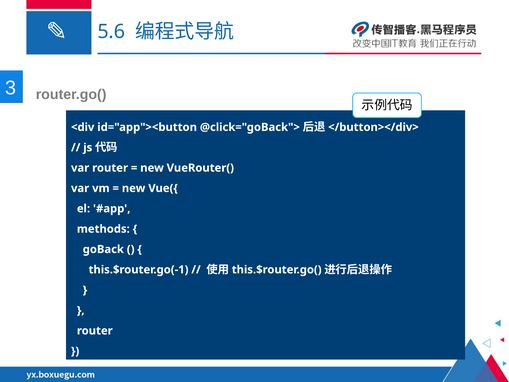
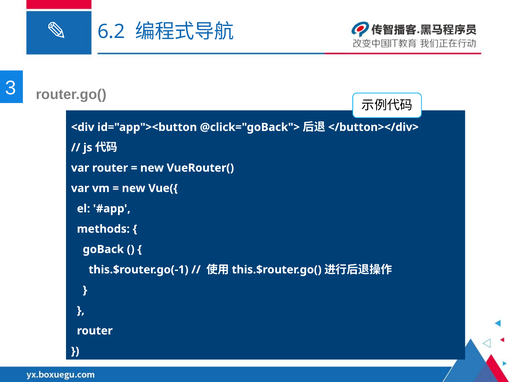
5.6: 5.6 -> 6.2 (111, 32)
